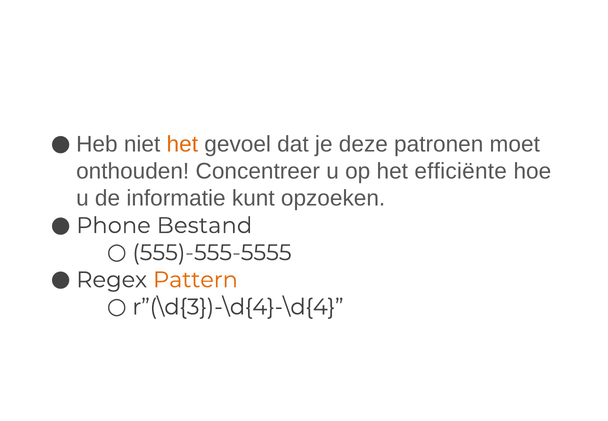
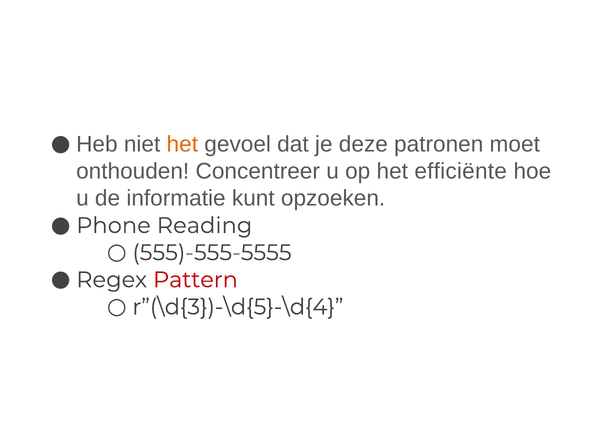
Bestand: Bestand -> Reading (205, 226)
Pattern colour: orange -> red (195, 280)
r”(\d{3})-\d{4}-\d{4: r”(\d{3})-\d{4}-\d{4 -> r”(\d{3})-\d{5}-\d{4 (238, 307)
